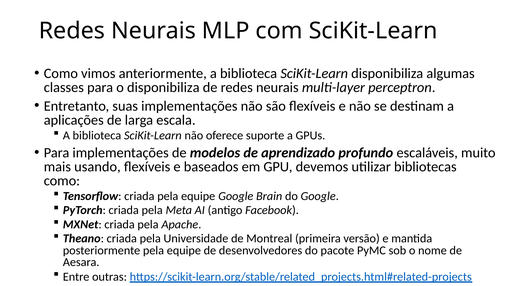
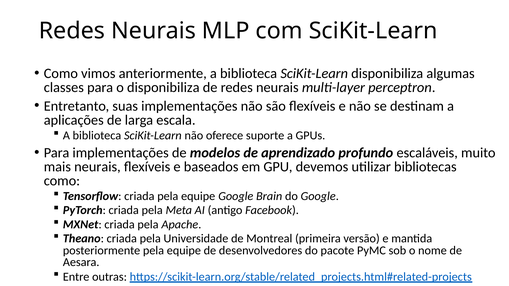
mais usando: usando -> neurais (97, 167)
